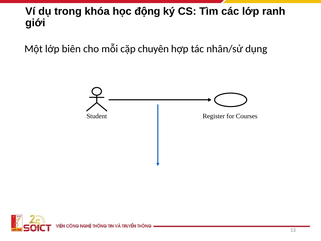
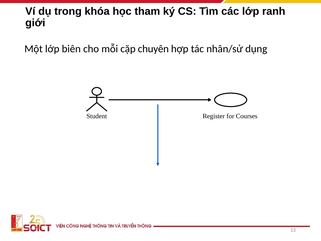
động: động -> tham (147, 11)
